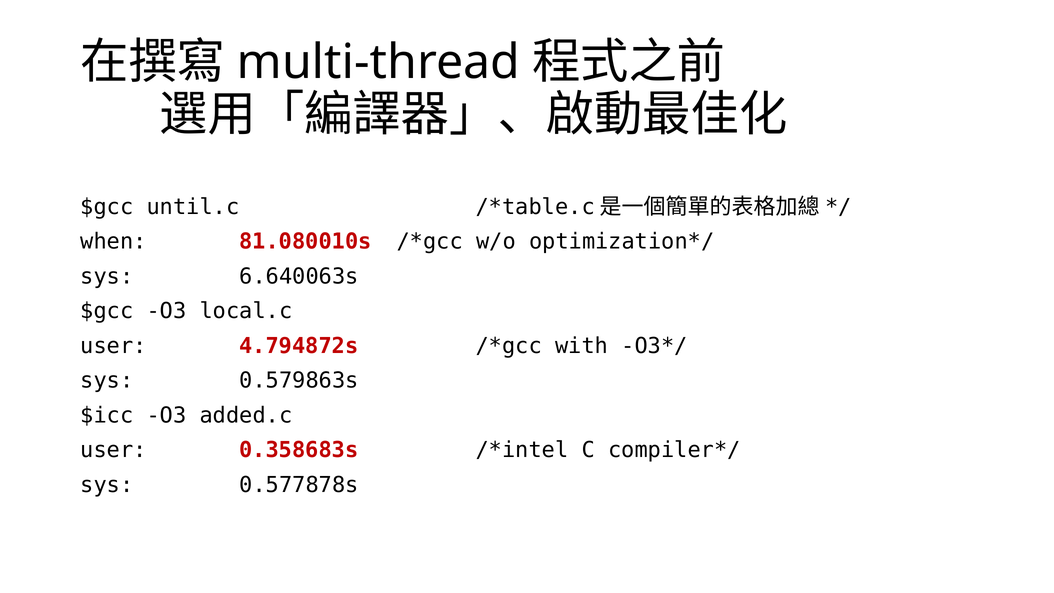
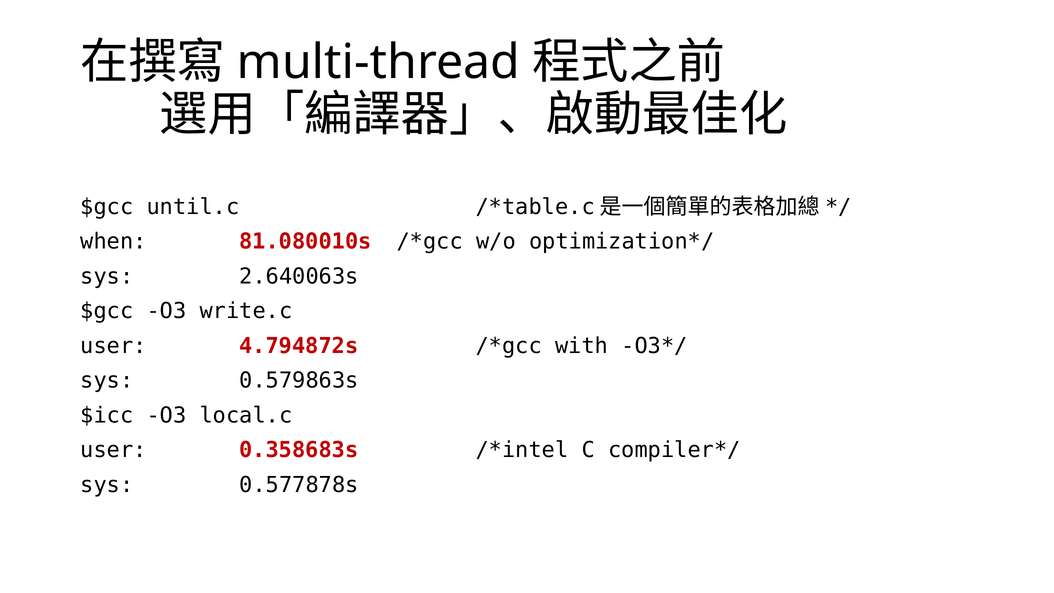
6.640063s: 6.640063s -> 2.640063s (299, 276)
local.c: local.c -> write.c (246, 311)
added.c: added.c -> local.c (246, 415)
